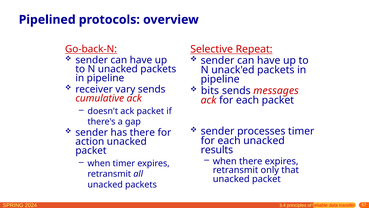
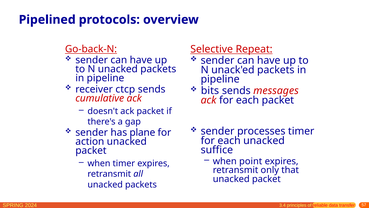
vary: vary -> ctcp (125, 89)
has there: there -> plane (142, 132)
results: results -> suffice (217, 150)
when there: there -> point (251, 161)
